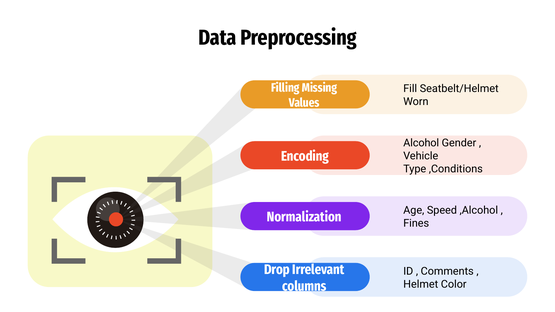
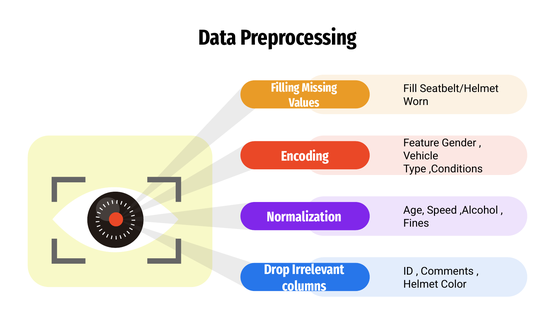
Alcohol: Alcohol -> Feature (421, 143)
